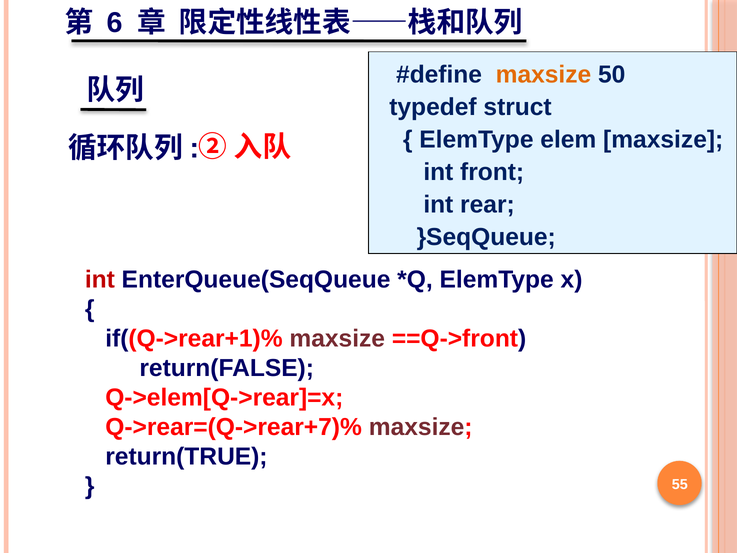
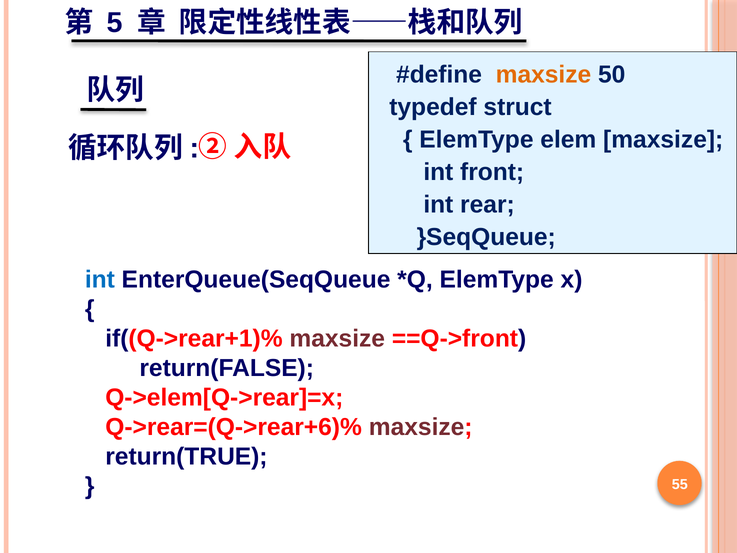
6: 6 -> 5 (115, 23)
int colour: red -> blue (100, 279)
Q->rear=(Q->rear+7)%: Q->rear=(Q->rear+7)% -> Q->rear=(Q->rear+6)% (234, 427)
